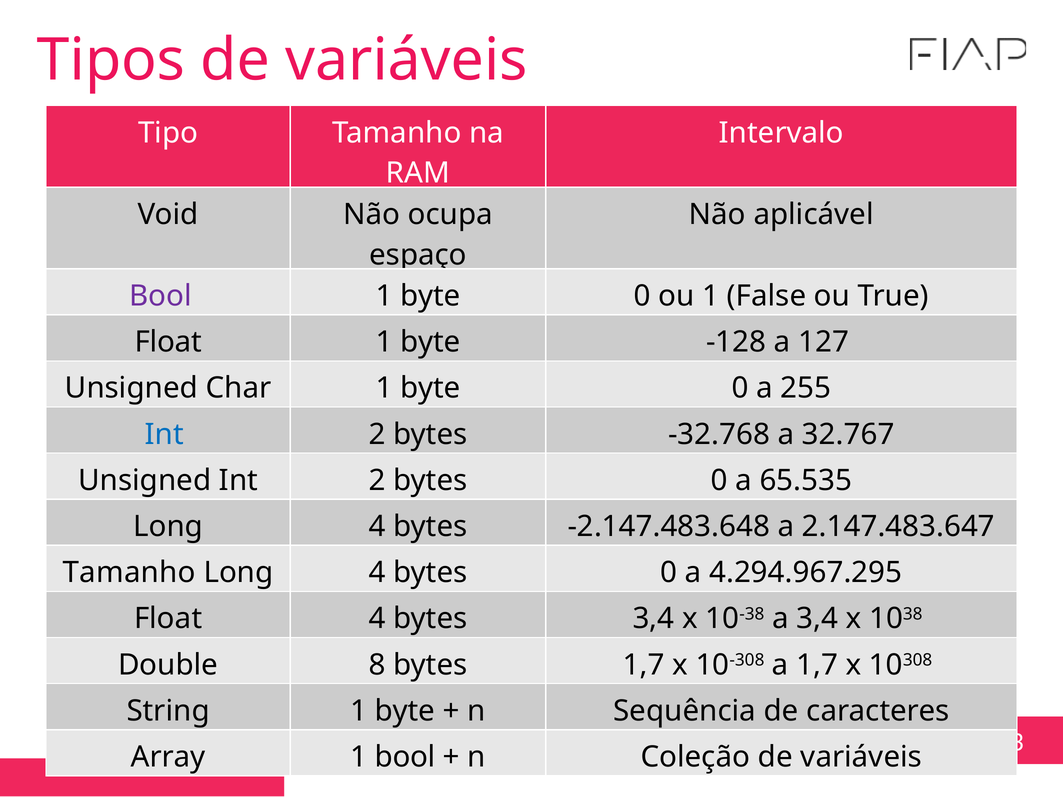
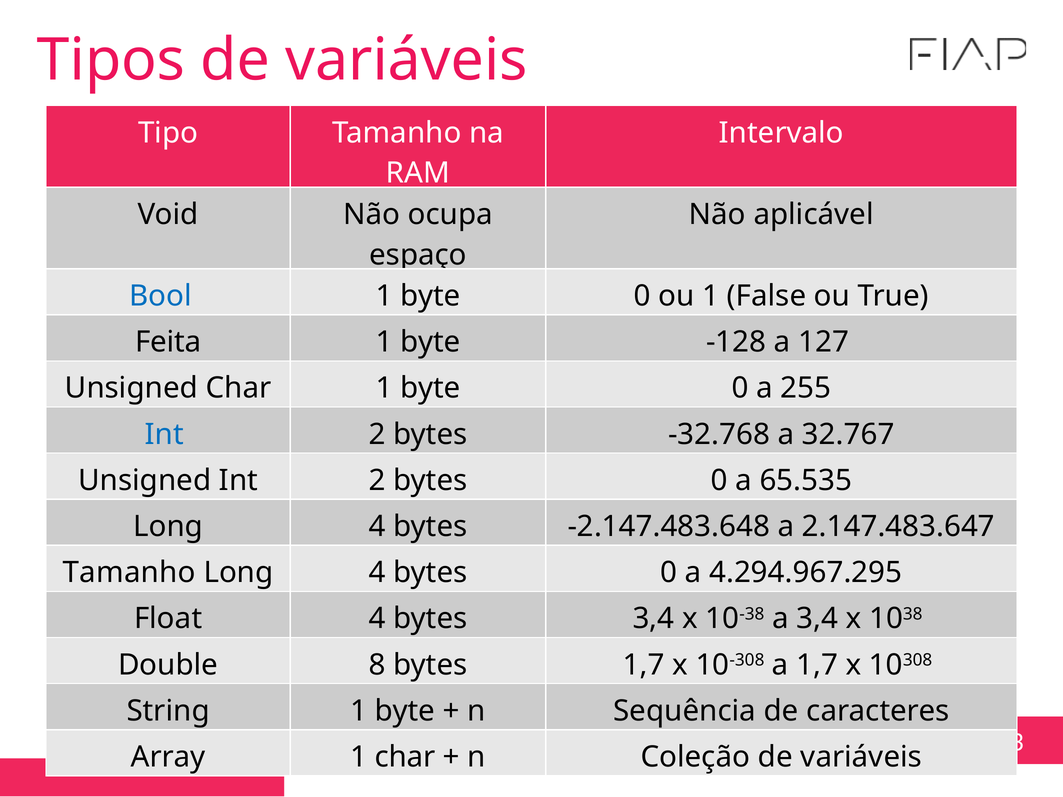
Bool colour: purple -> blue (160, 296)
Float: Float -> Feita (168, 342)
1 bool: bool -> char (405, 757)
